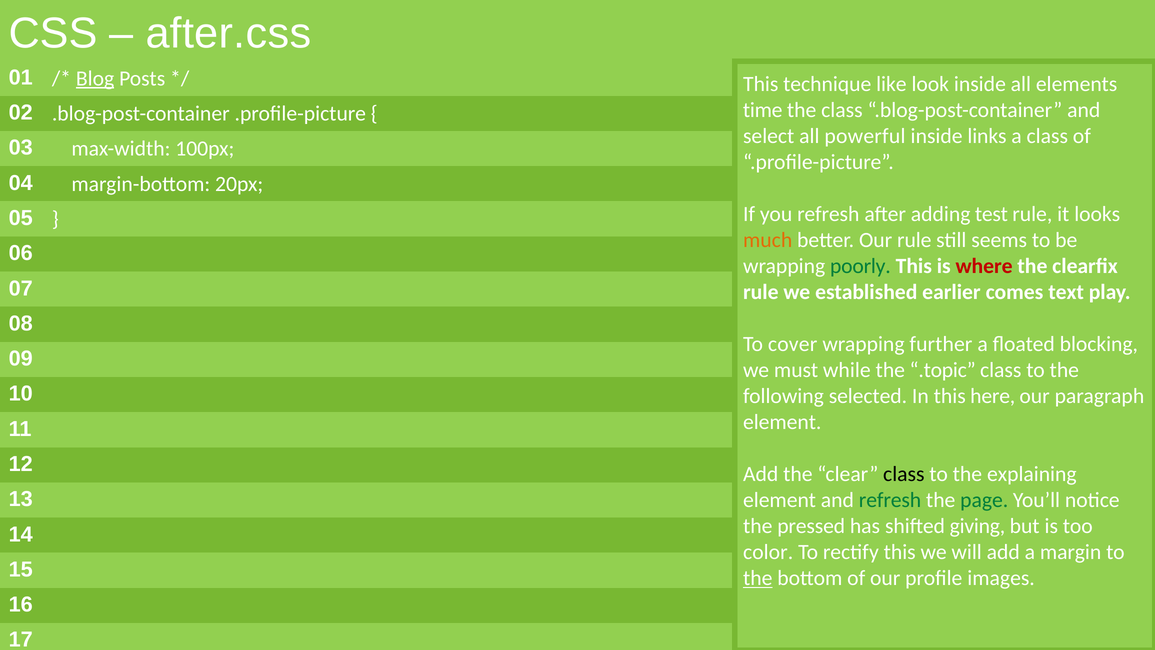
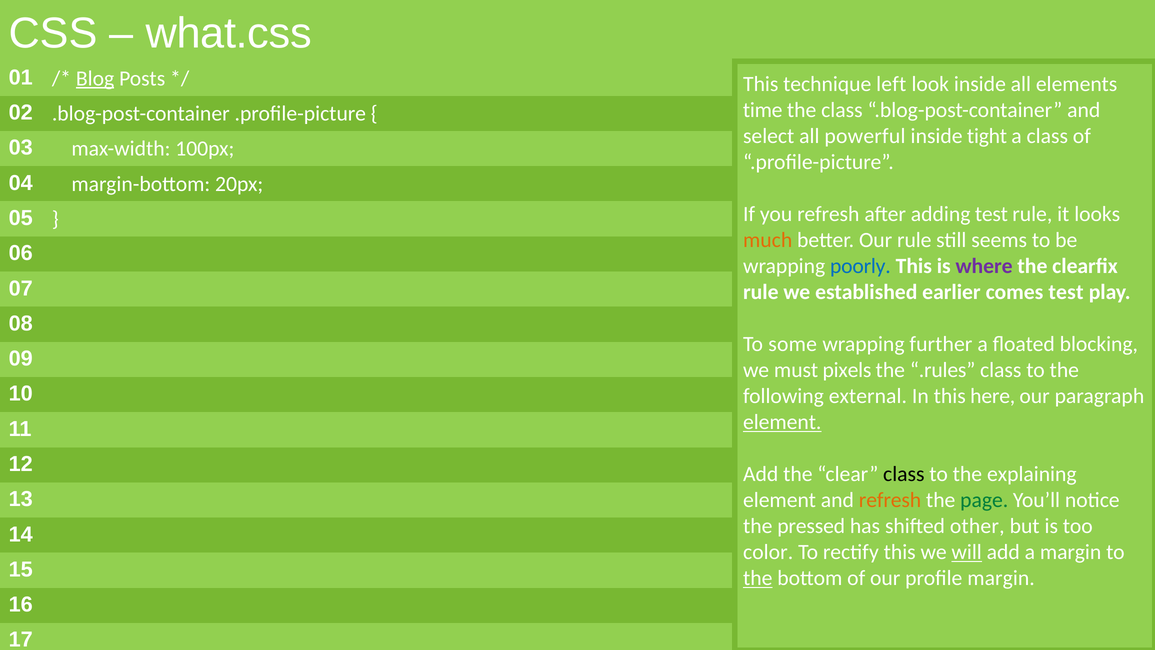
after.css: after.css -> what.css (229, 33)
like: like -> left (891, 84)
links: links -> tight (987, 136)
poorly colour: green -> blue (860, 266)
where colour: red -> purple (984, 266)
comes text: text -> test (1066, 292)
cover: cover -> some (793, 344)
while: while -> pixels (847, 370)
.topic: .topic -> .rules (943, 370)
selected: selected -> external (868, 396)
element underline: none -> present (782, 422)
refresh colour: green -> orange (890, 500)
giving: giving -> other (977, 526)
will underline: none -> present (967, 552)
profile images: images -> margin (1001, 578)
